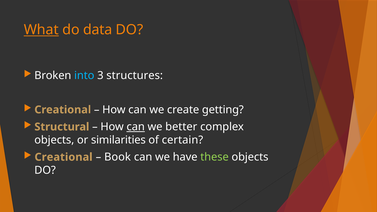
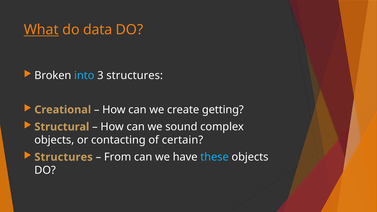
can underline: present -> none (136, 127)
better: better -> sound (181, 127)
similarities: similarities -> contacting (118, 140)
Creational: Creational -> Structures (64, 157)
Book: Book -> From (118, 157)
these colour: light green -> light blue (215, 157)
